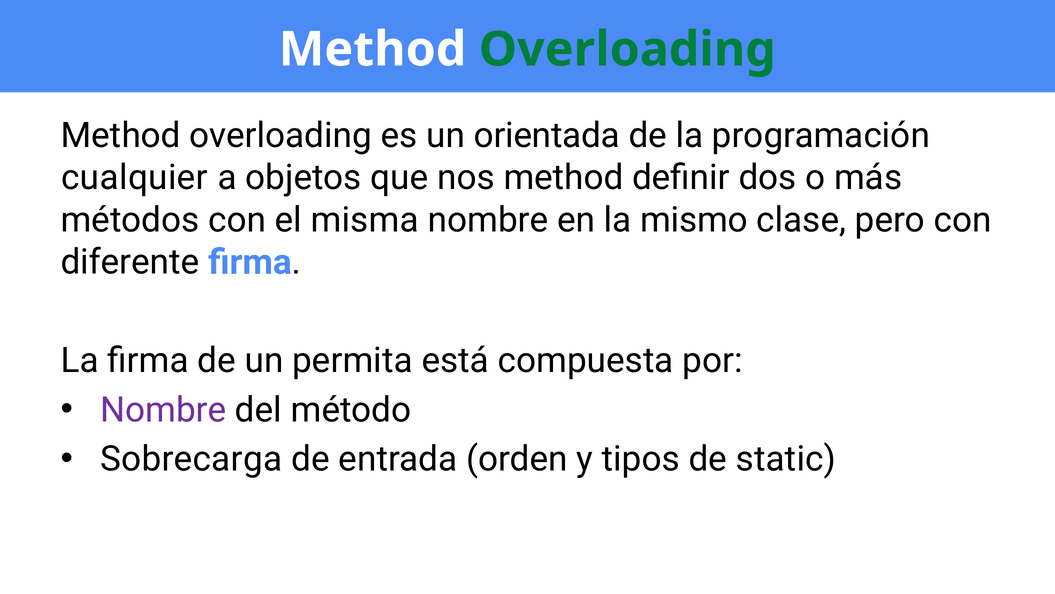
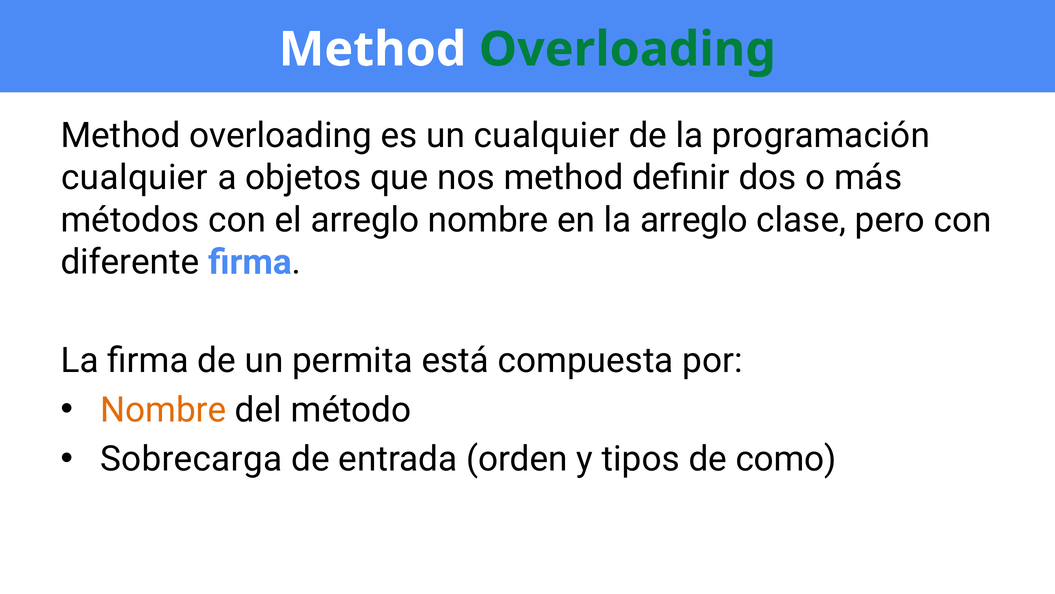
un orientada: orientada -> cualquier (547, 135)
el misma: misma -> arreglo (365, 220)
la mismo: mismo -> arreglo (694, 220)
Nombre colour: purple -> orange (163, 410)
static: static -> como (786, 459)
